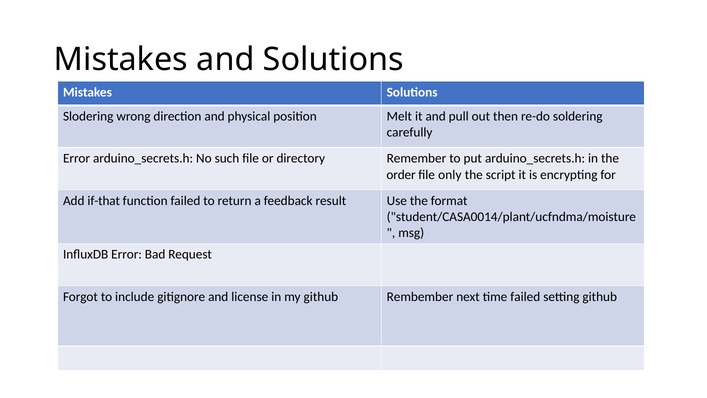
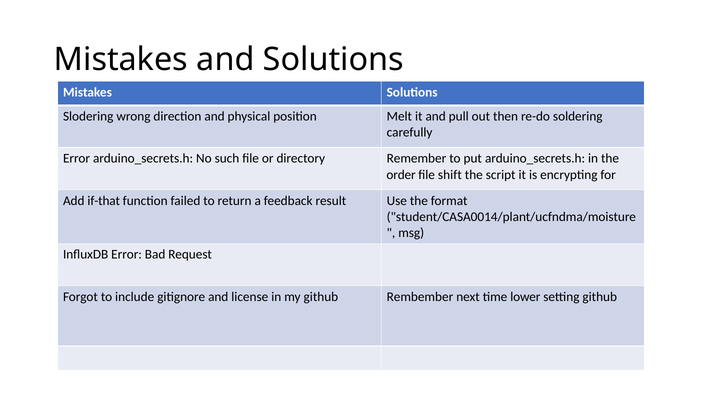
only: only -> shift (450, 175)
time failed: failed -> lower (525, 296)
